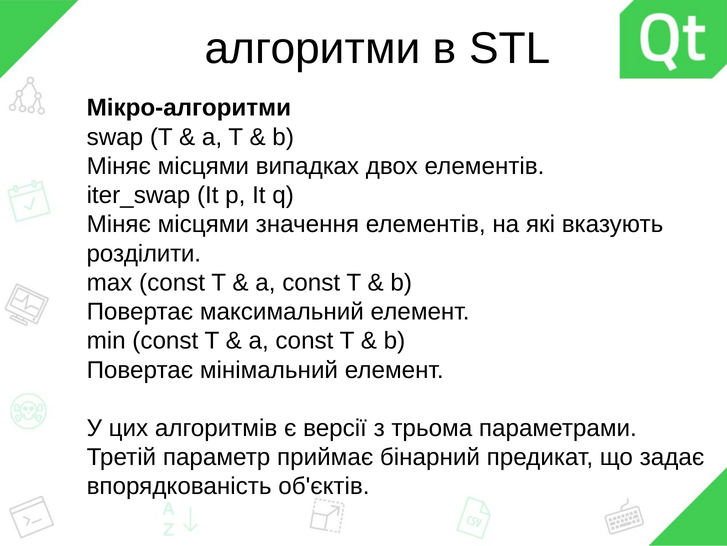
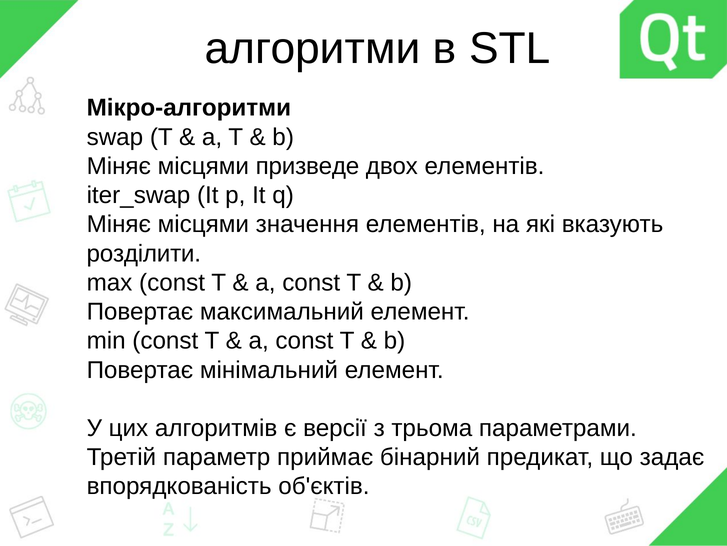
випадках: випадках -> призведе (307, 166)
